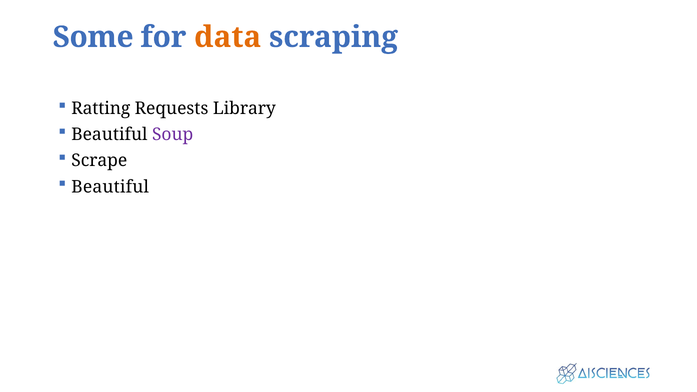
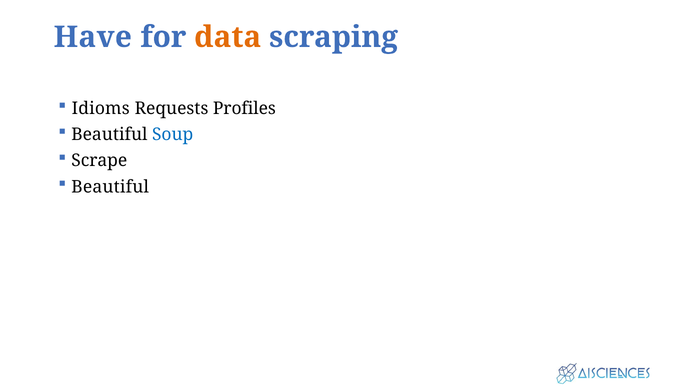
Some: Some -> Have (93, 37)
Ratting: Ratting -> Idioms (101, 109)
Library: Library -> Profiles (244, 109)
Soup colour: purple -> blue (173, 135)
